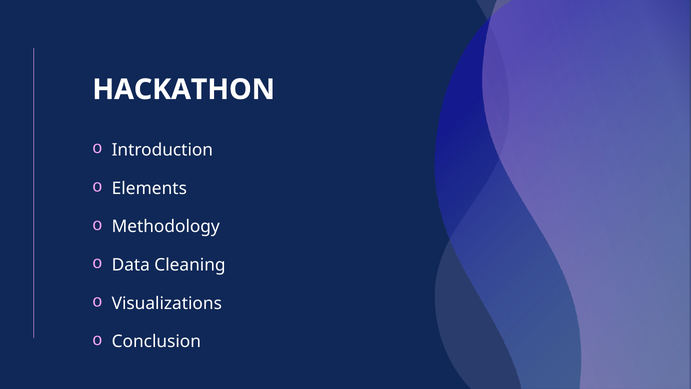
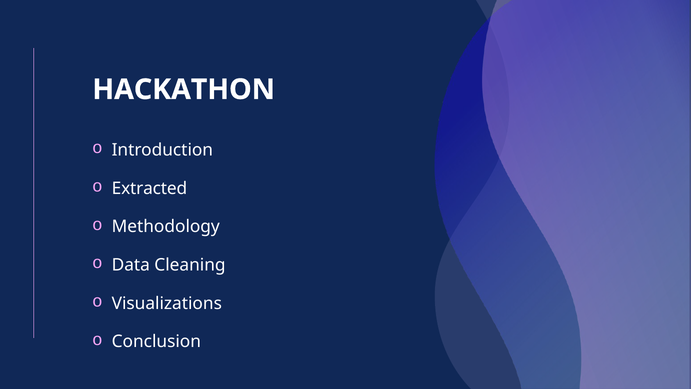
Elements: Elements -> Extracted (149, 188)
